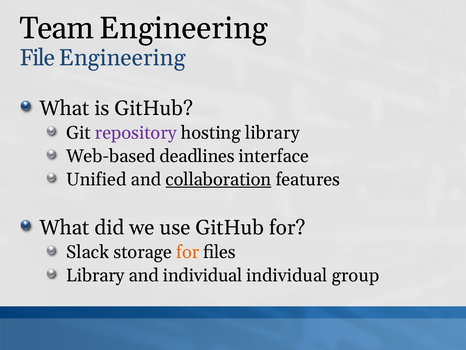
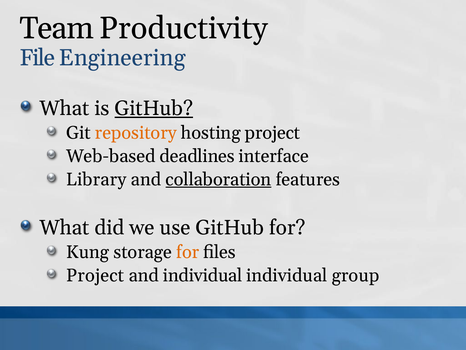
Team Engineering: Engineering -> Productivity (183, 28)
GitHub underline: none -> present (154, 108)
repository colour: purple -> orange (136, 133)
hosting library: library -> project (273, 133)
Unified: Unified -> Library (96, 179)
Slack: Slack -> Kung (88, 252)
Library: Library -> Project (95, 275)
